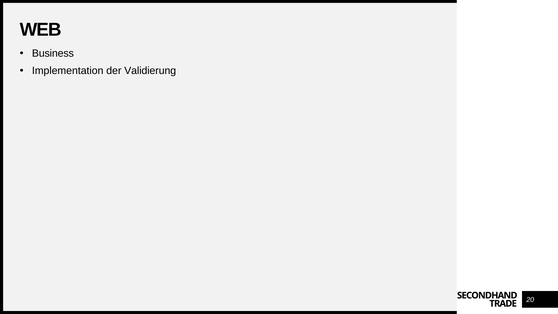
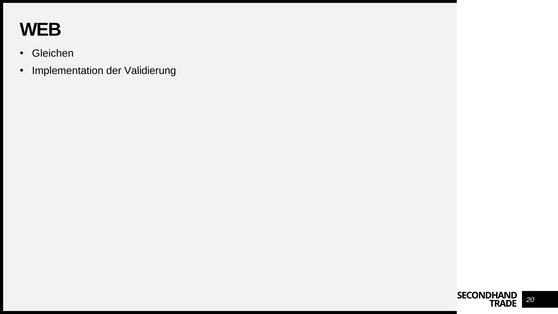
Business: Business -> Gleichen (53, 53)
